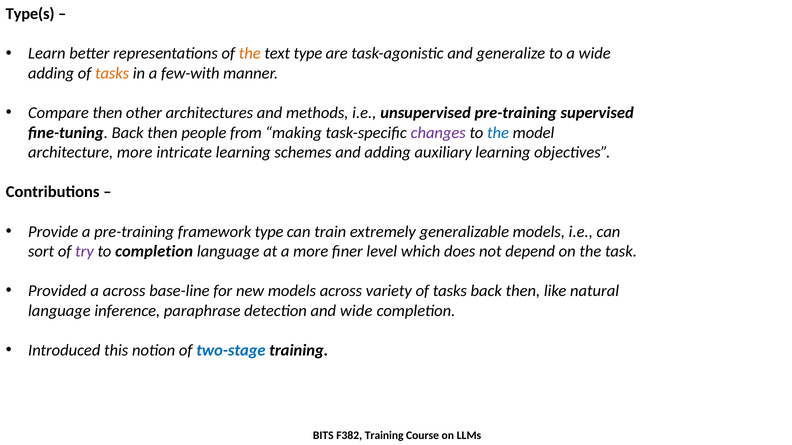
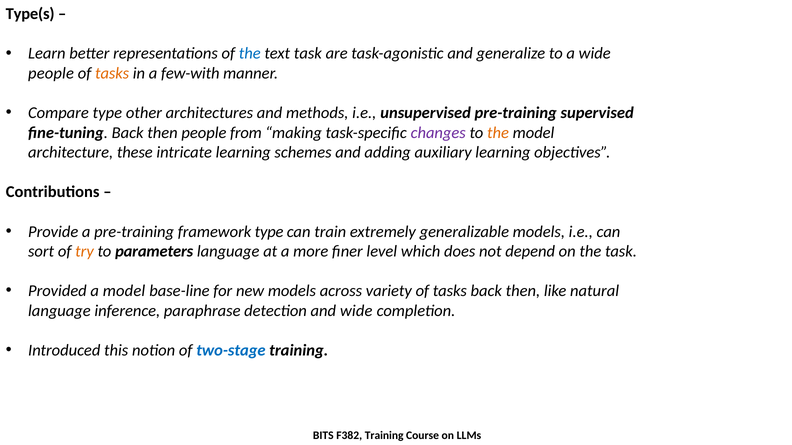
the colour: orange -> blue (250, 54)
text type: type -> task (308, 54)
adding: adding -> people (51, 73)
Compare then: then -> type (107, 113)
the colour: blue -> orange (498, 133)
architecture more: more -> these (135, 153)
try colour: purple -> orange (84, 252)
to completion: completion -> parameters (154, 252)
a across: across -> model (124, 291)
